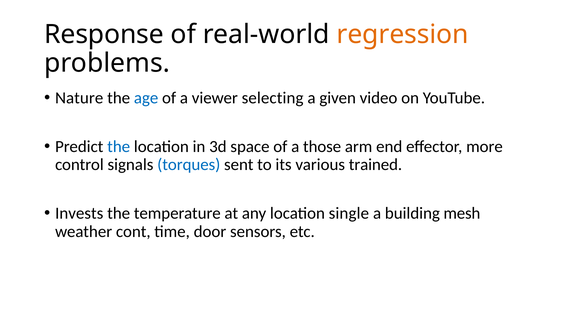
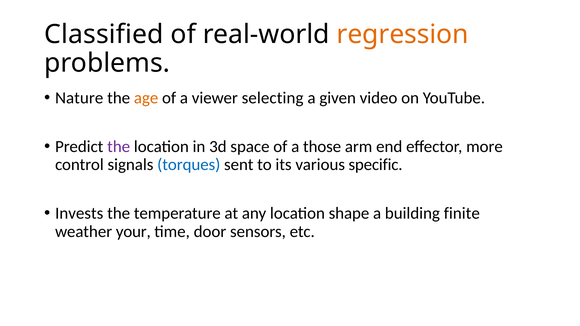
Response: Response -> Classified (104, 34)
age colour: blue -> orange (146, 98)
the colour: blue -> purple (119, 147)
trained: trained -> specific (376, 165)
single: single -> shape (349, 213)
mesh: mesh -> finite (462, 213)
cont: cont -> your (133, 232)
